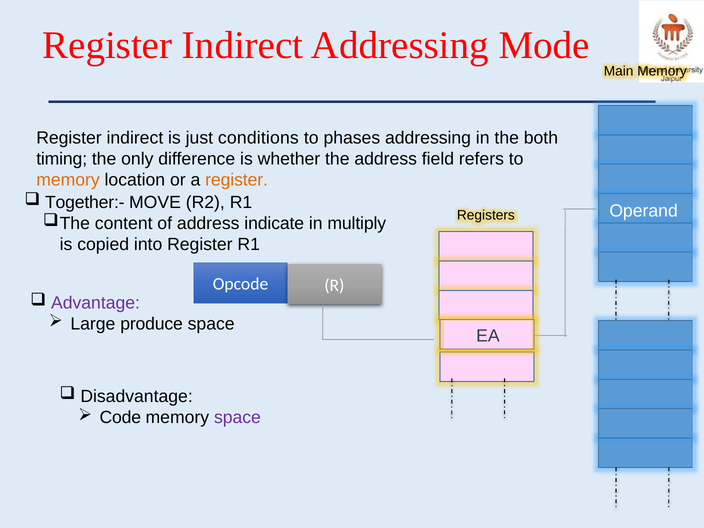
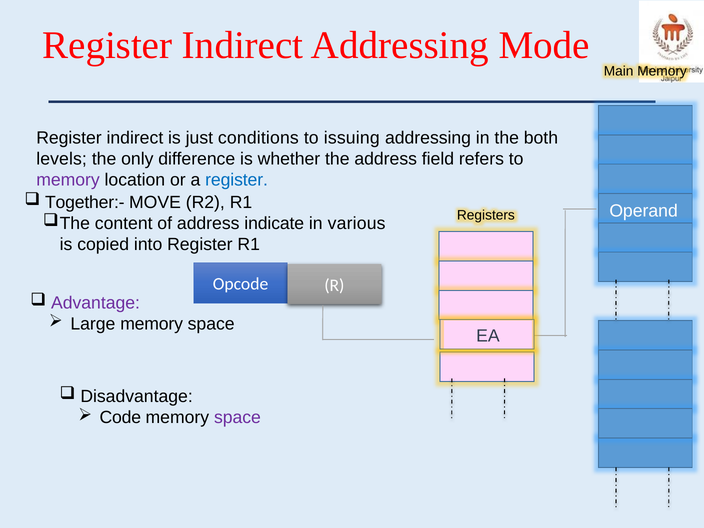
phases: phases -> issuing (352, 138)
timing: timing -> levels (62, 159)
memory colour: orange -> purple (68, 180)
register colour: orange -> blue (237, 180)
multiply: multiply -> various (357, 223)
Large produce: produce -> memory (152, 324)
